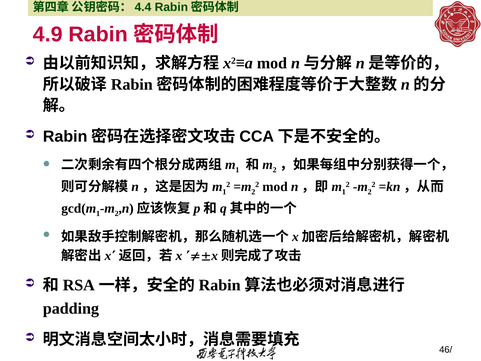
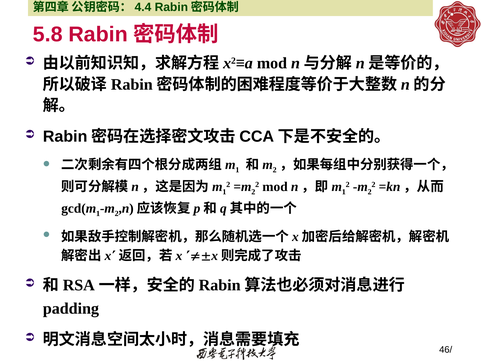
4.9: 4.9 -> 5.8 (48, 34)
